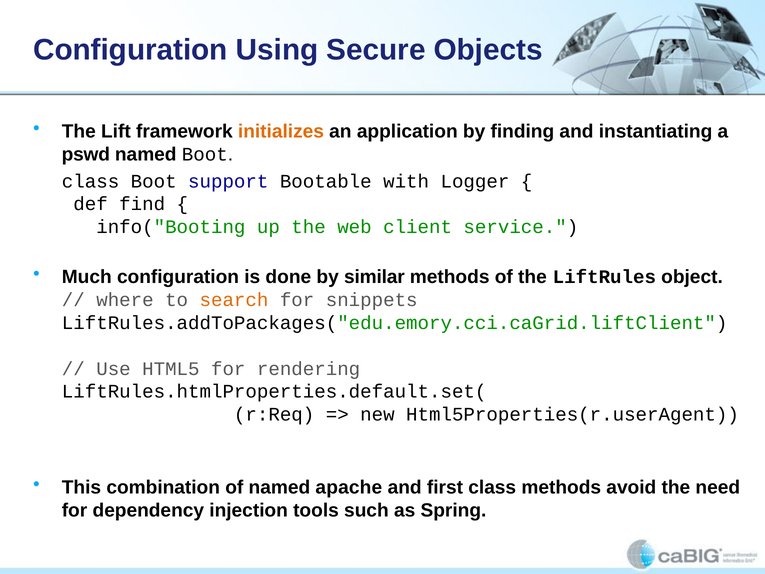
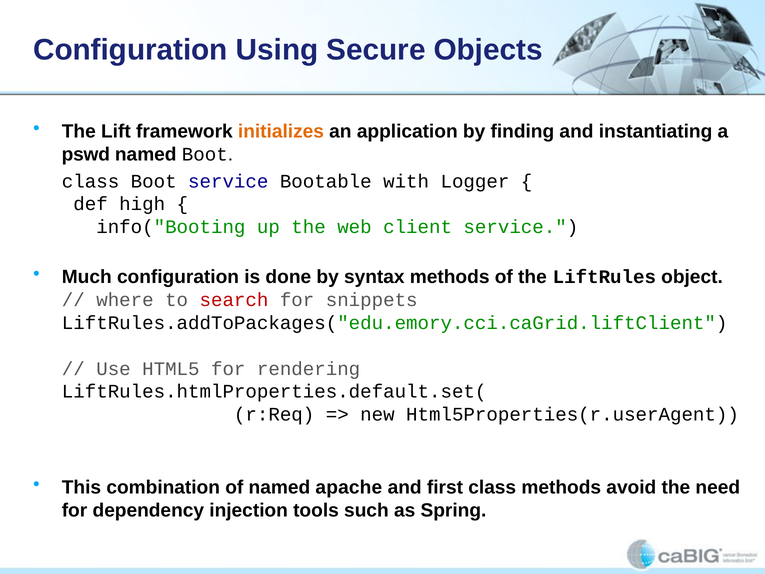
Boot support: support -> service (228, 181)
find: find -> high (142, 204)
similar: similar -> syntax (374, 277)
search colour: orange -> red (234, 300)
